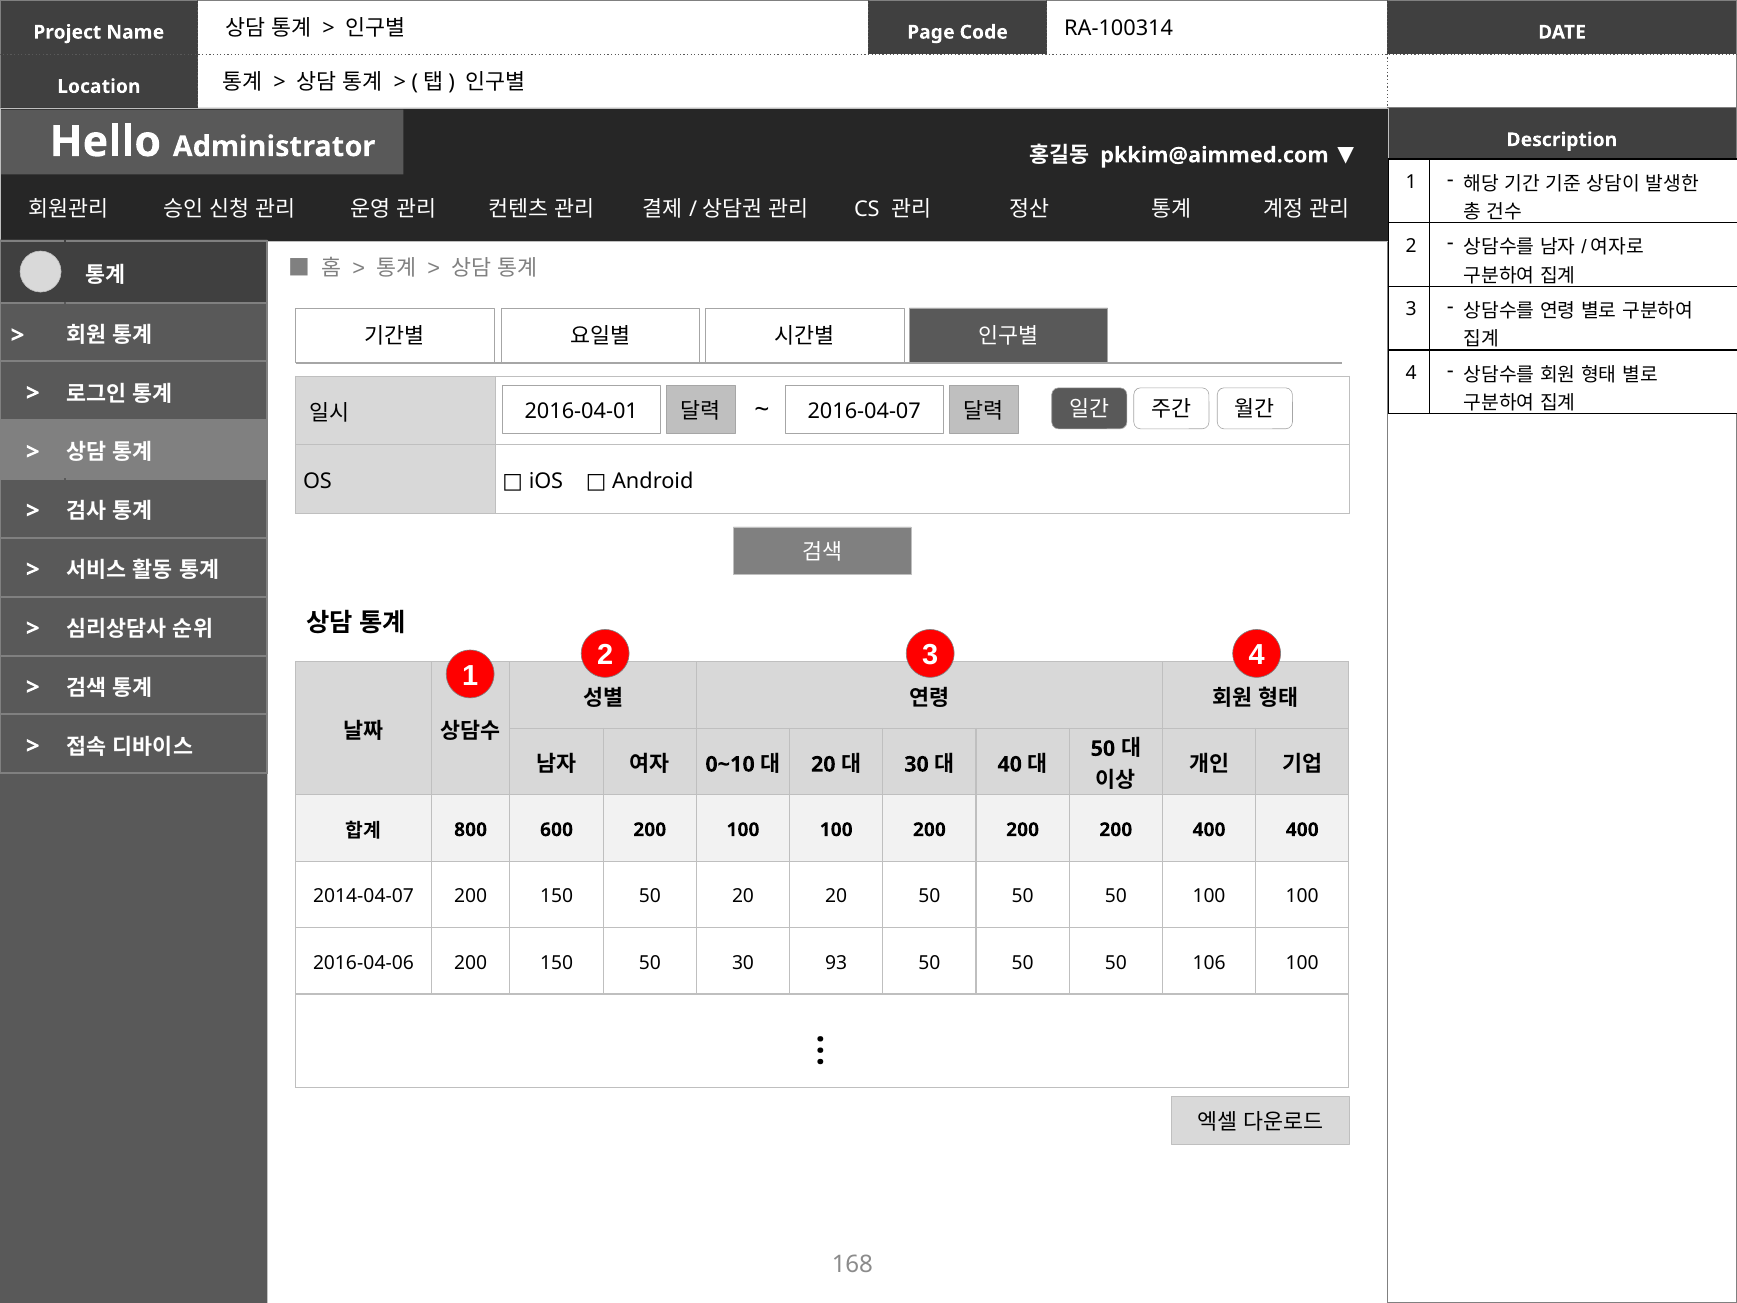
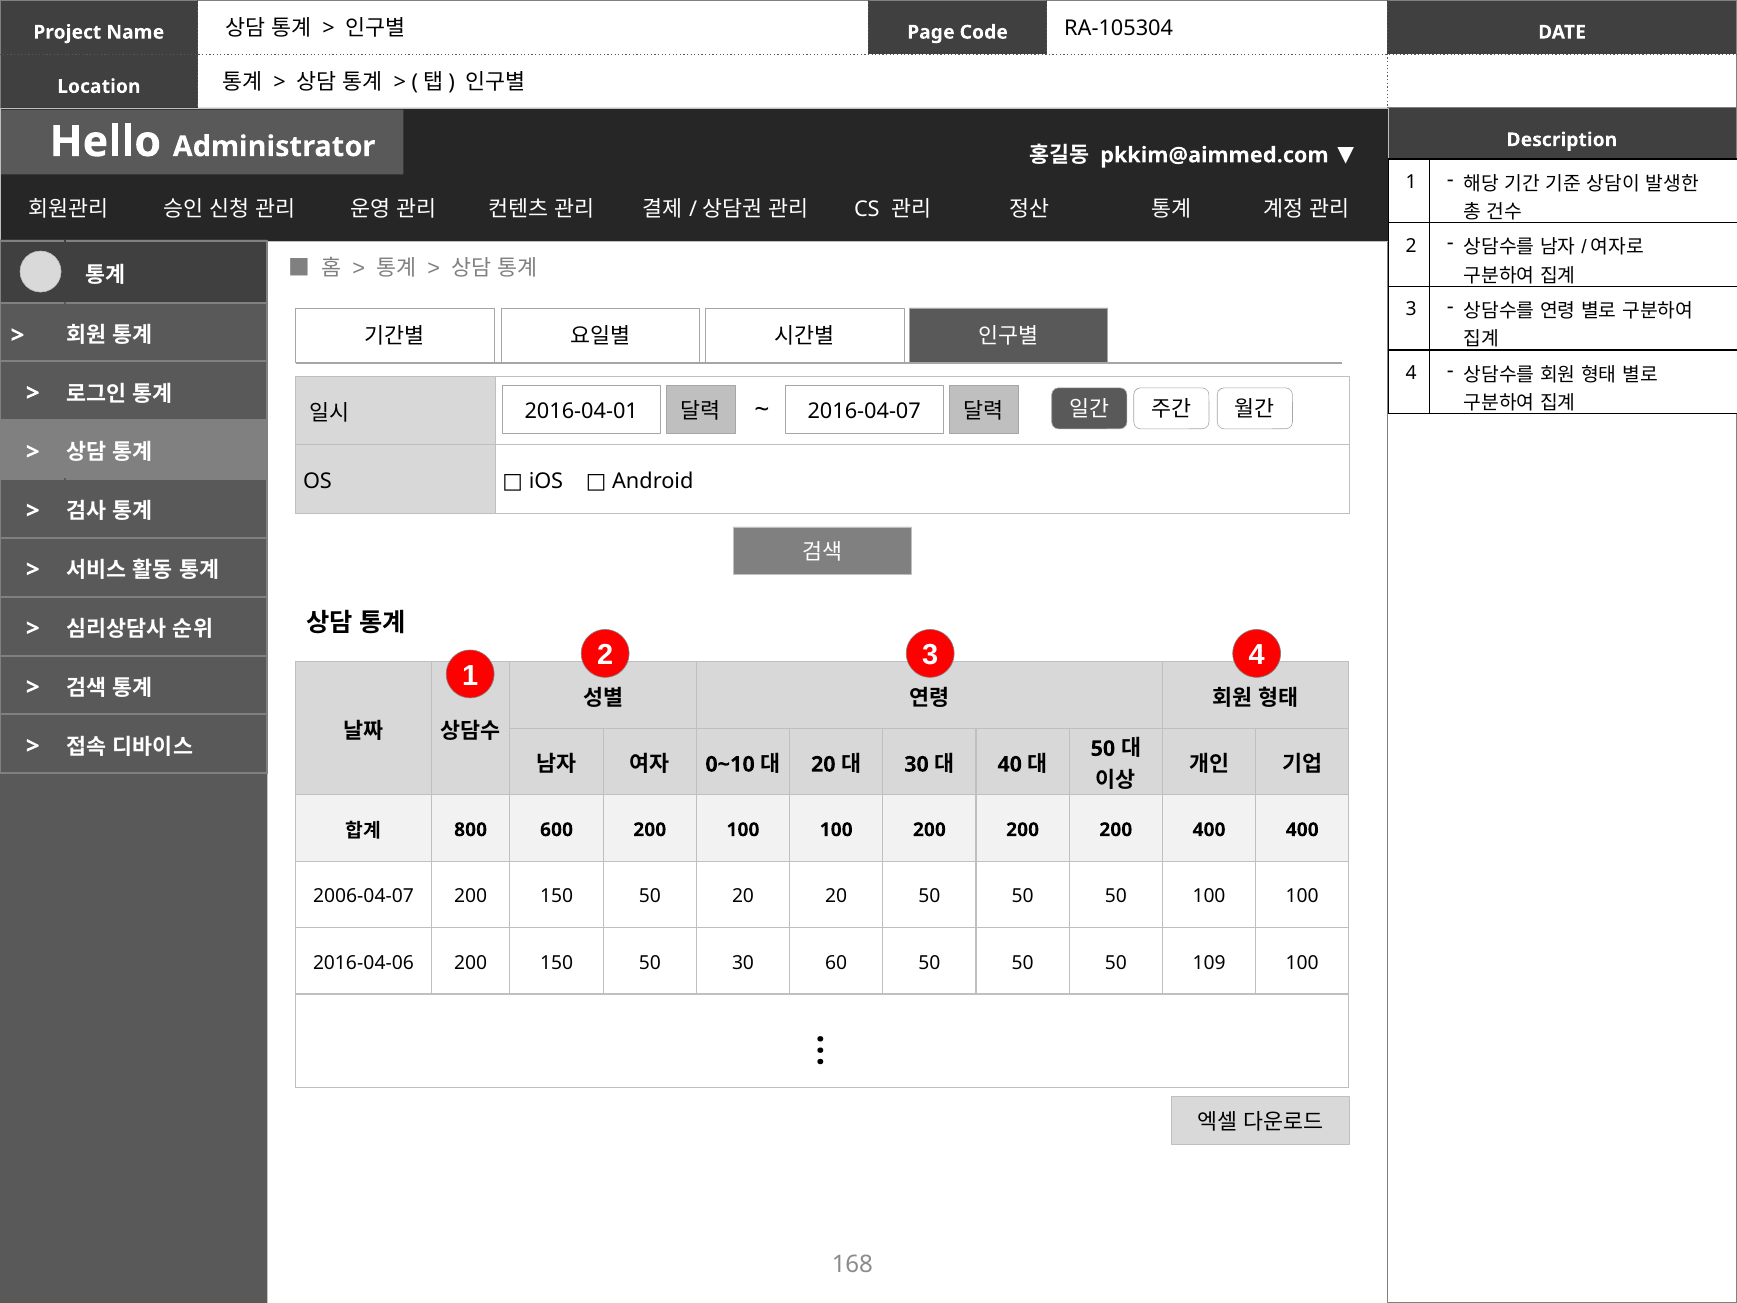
RA-100314: RA-100314 -> RA-105304 (1119, 28)
2014-04-07: 2014-04-07 -> 2006-04-07 (363, 896)
93: 93 -> 60 (836, 962)
106: 106 -> 109 (1209, 962)
